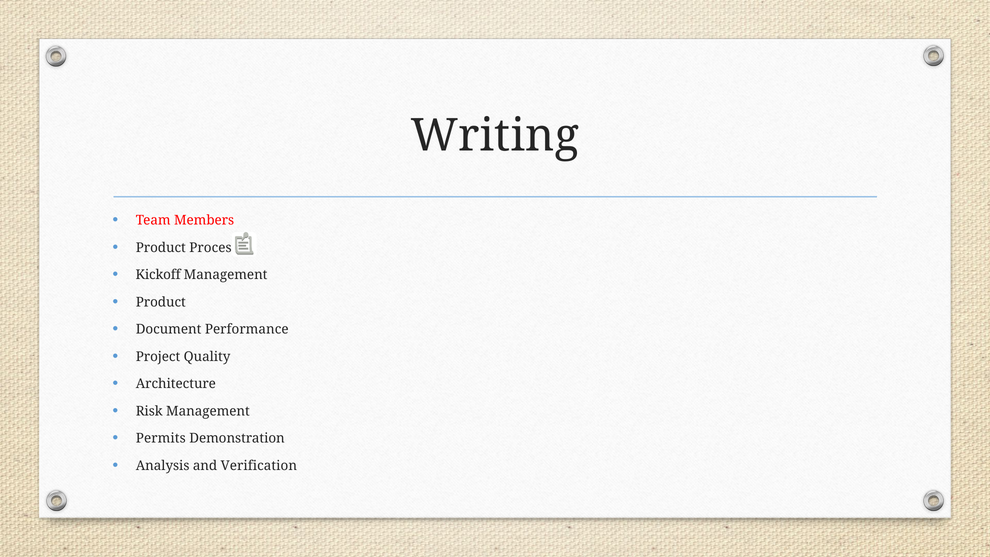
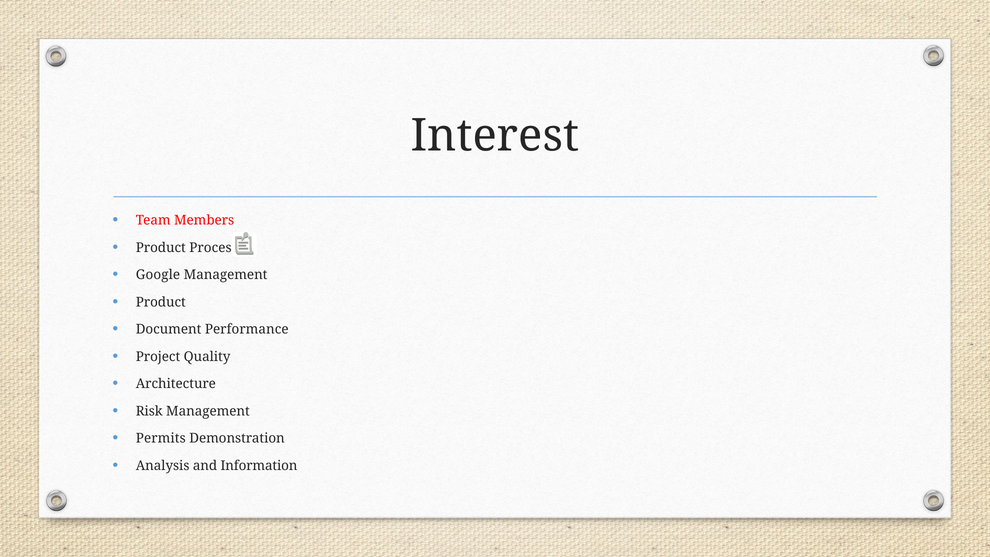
Writing: Writing -> Interest (495, 136)
Kickoff: Kickoff -> Google (158, 275)
Verification: Verification -> Information (259, 466)
